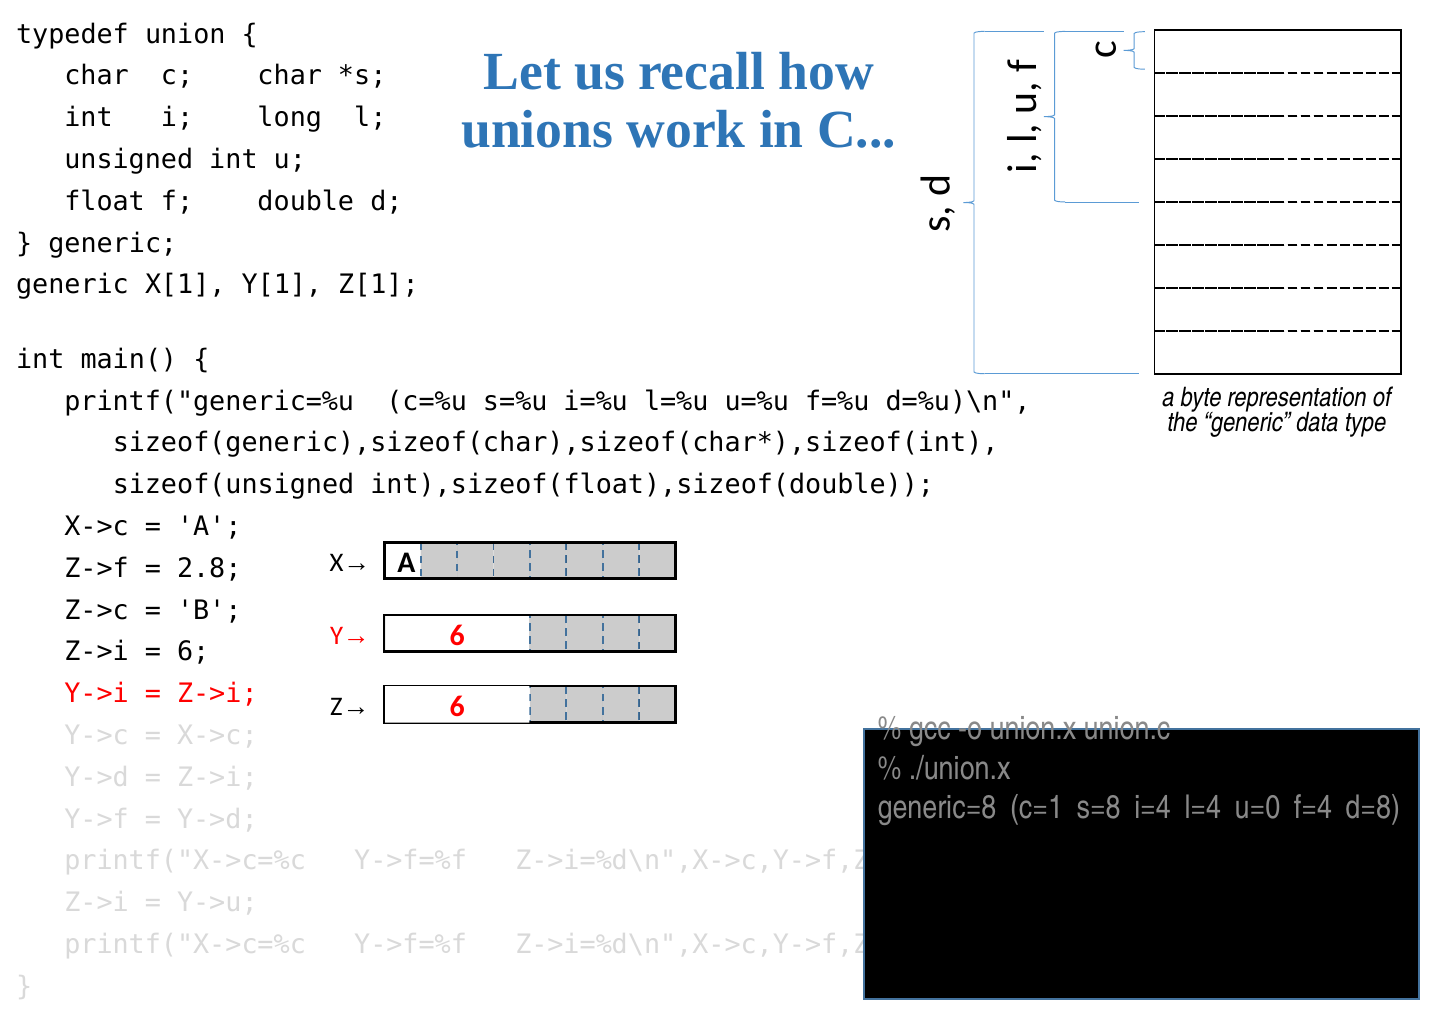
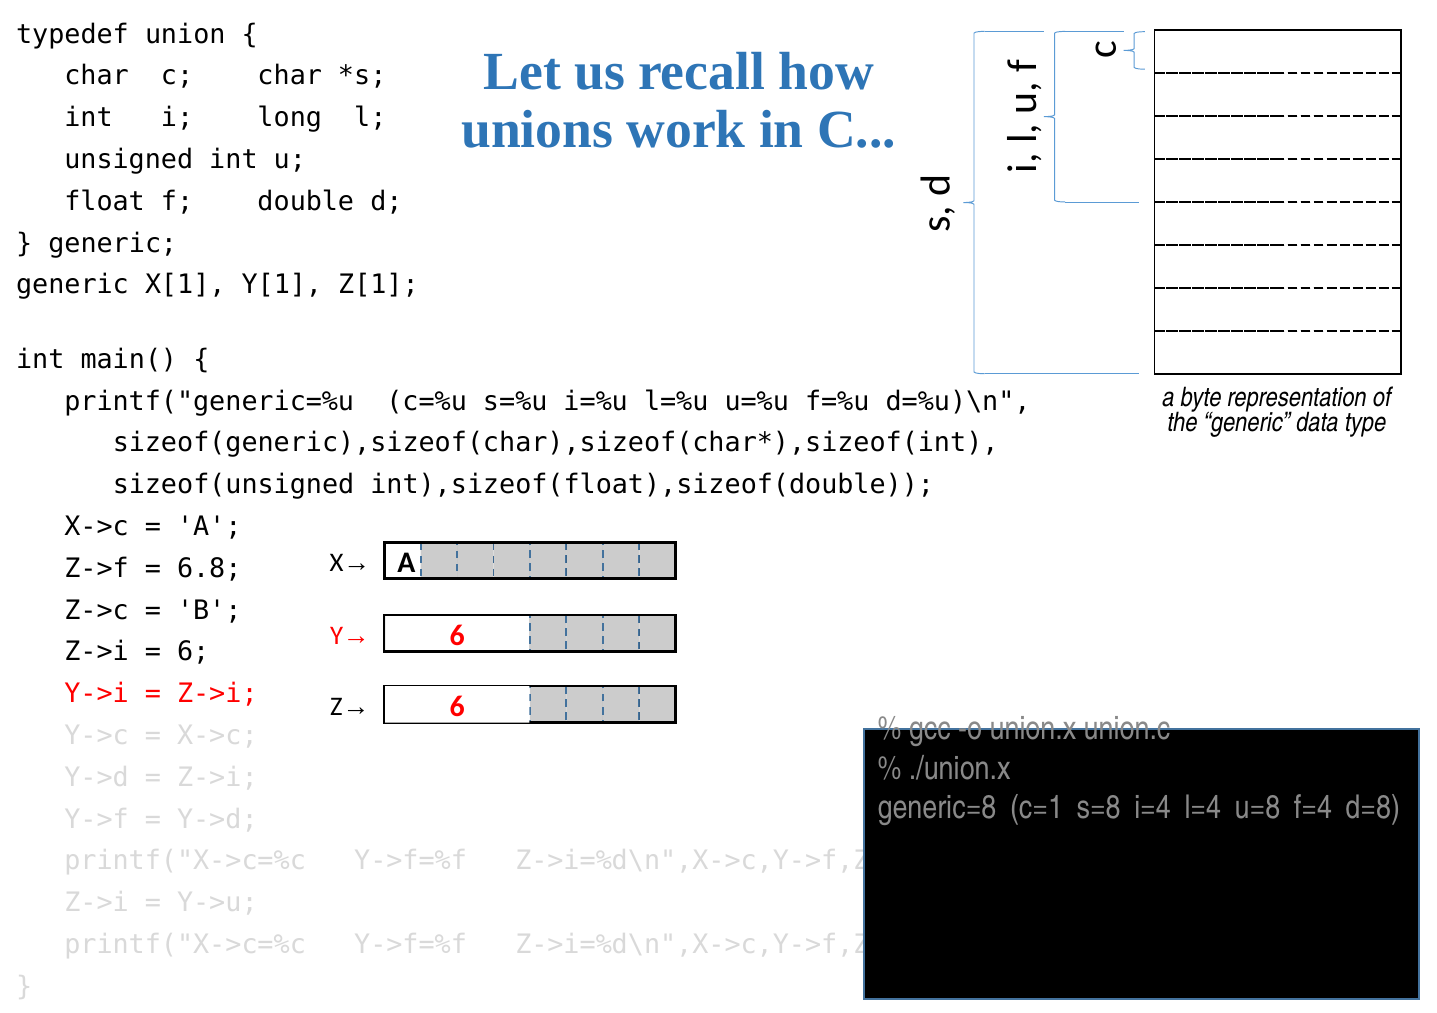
2.8: 2.8 -> 6.8 (209, 568)
u=0: u=0 -> u=8 (1258, 808)
